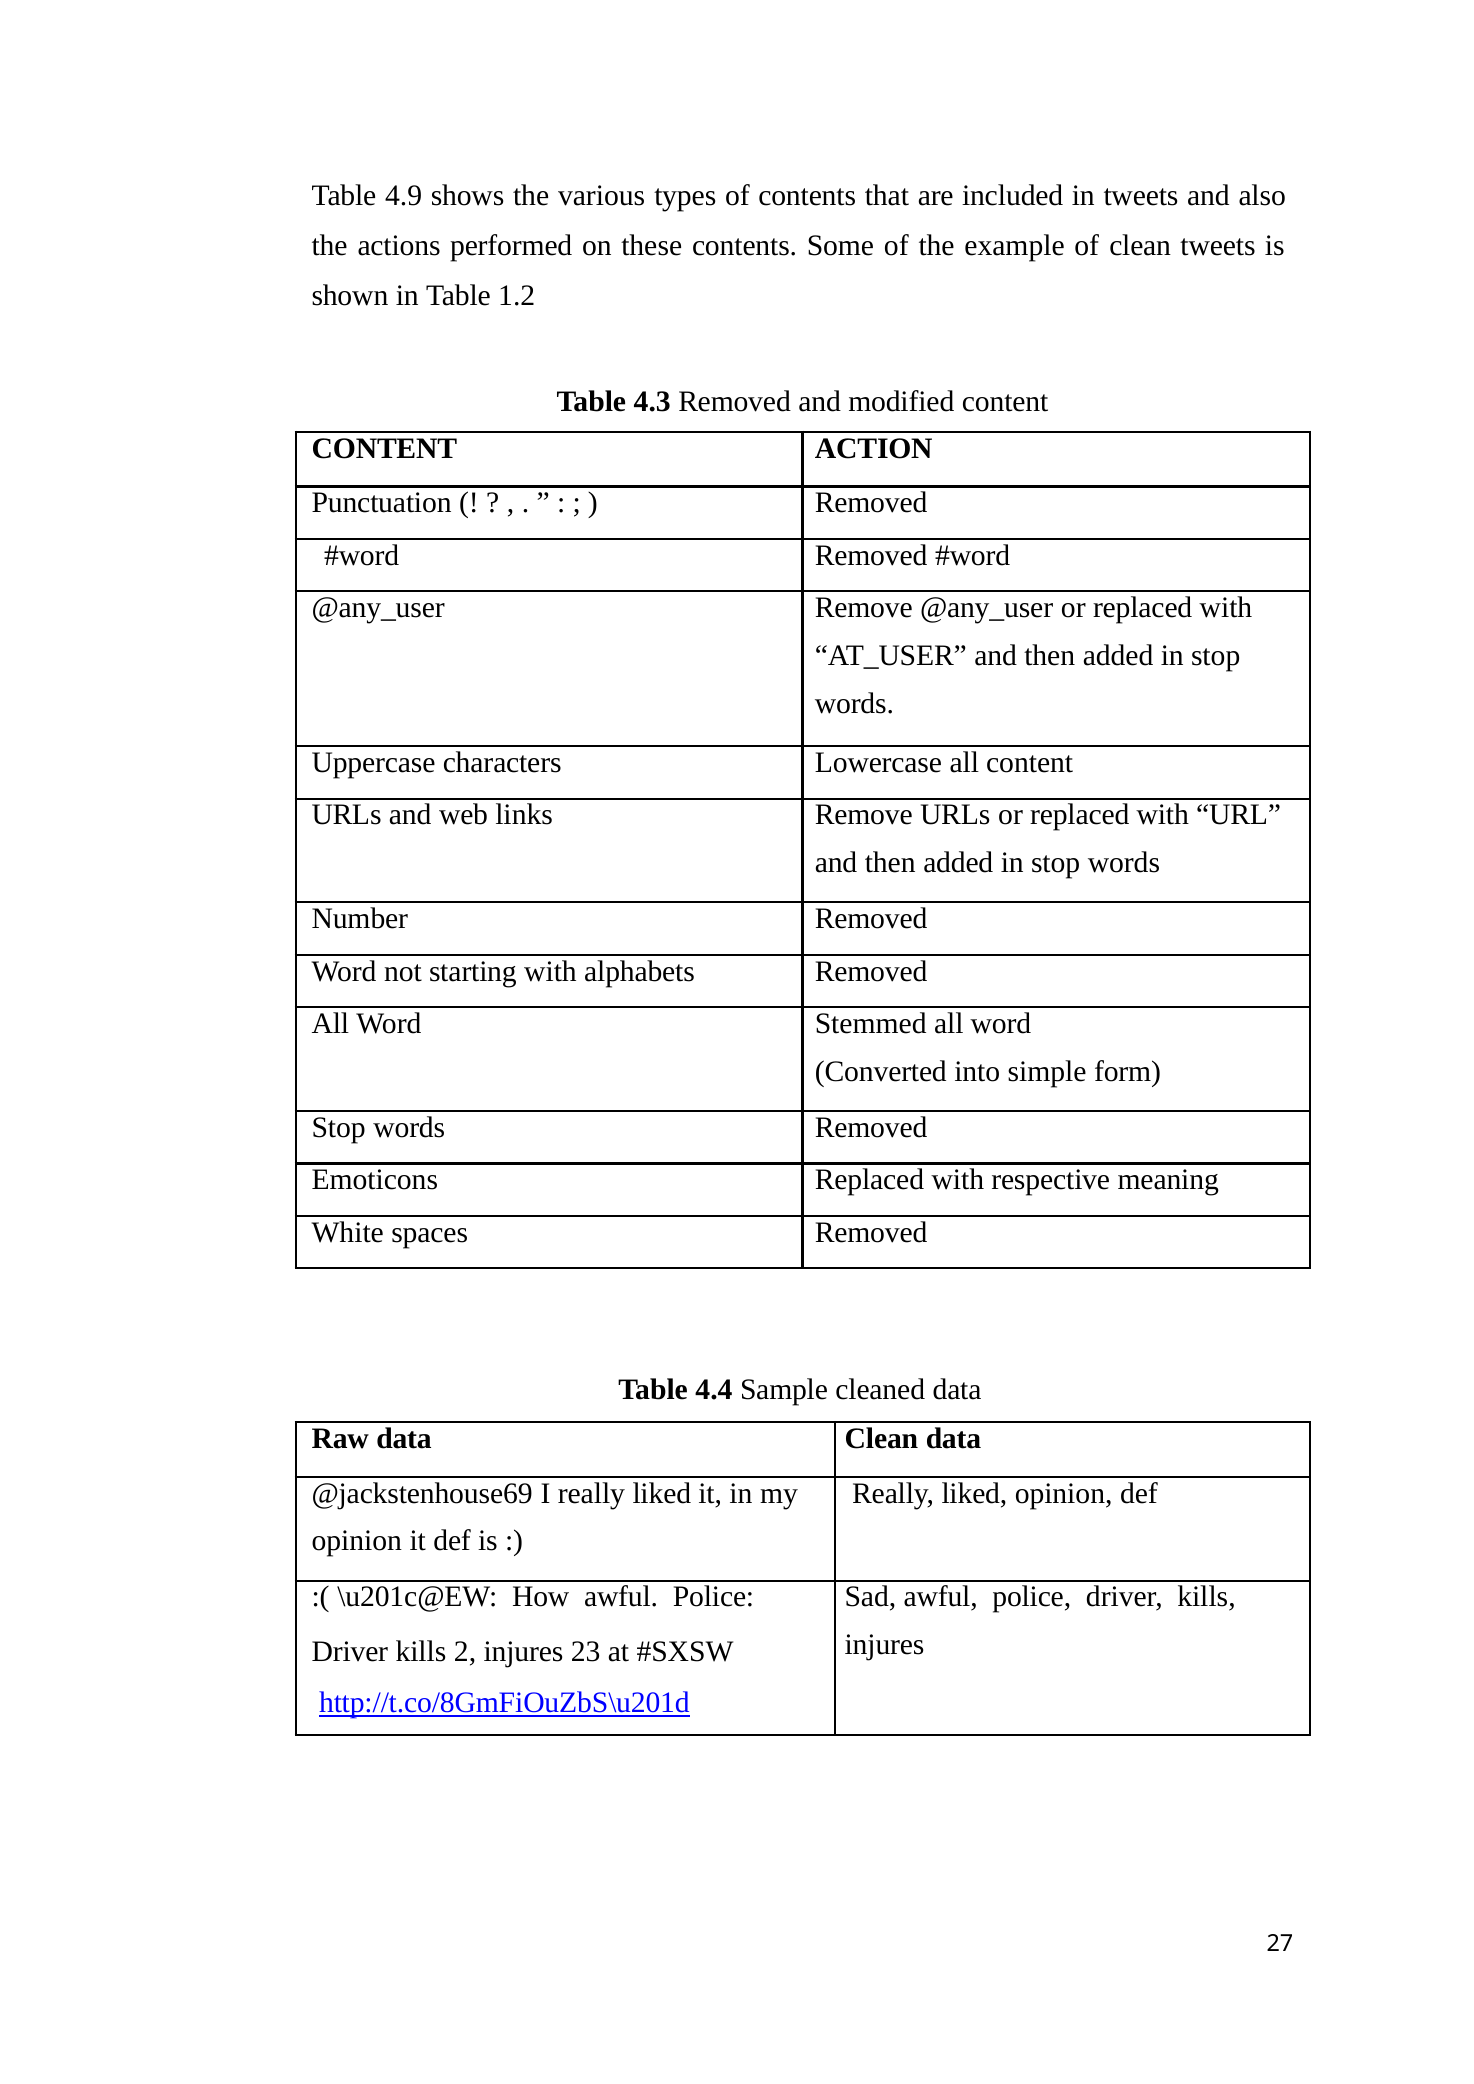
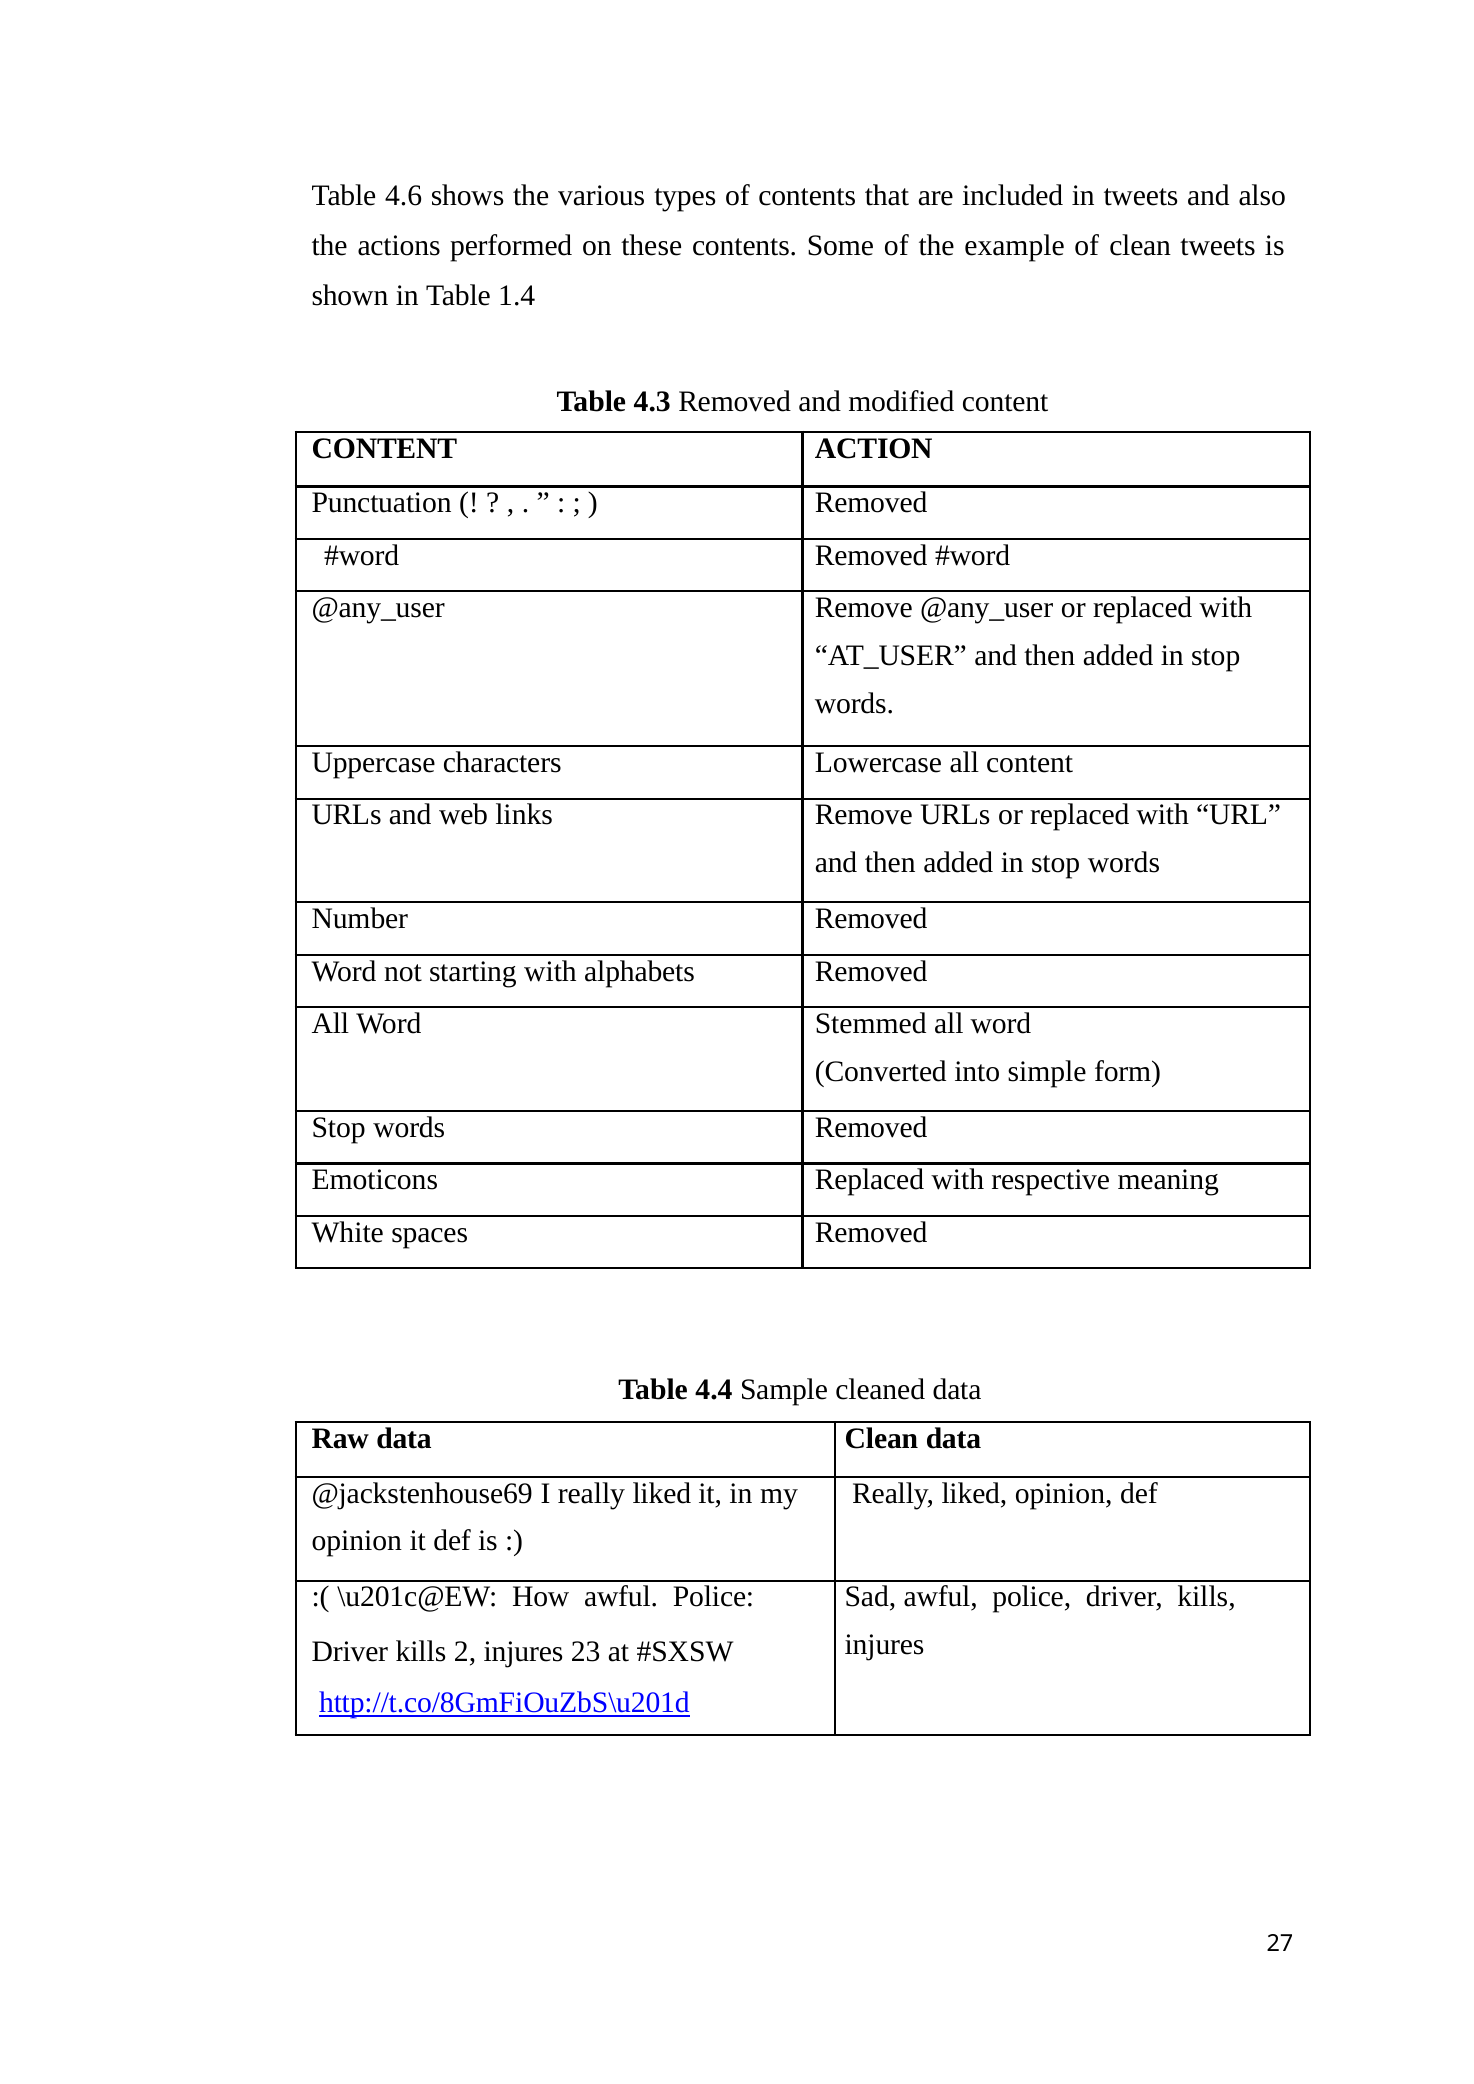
4.9: 4.9 -> 4.6 (404, 195)
1.2: 1.2 -> 1.4 (517, 296)
